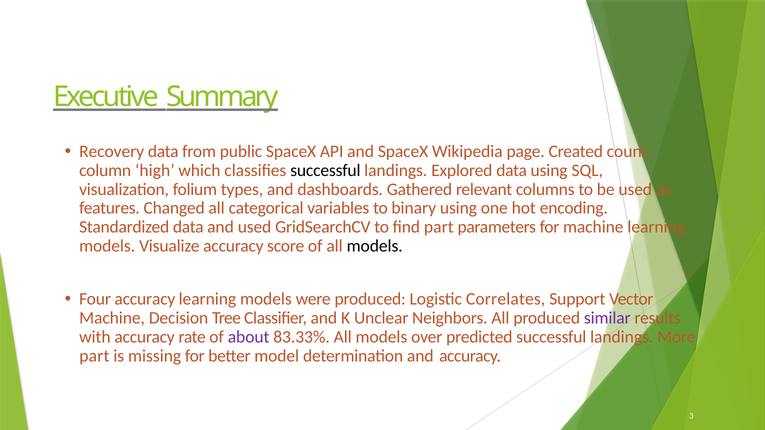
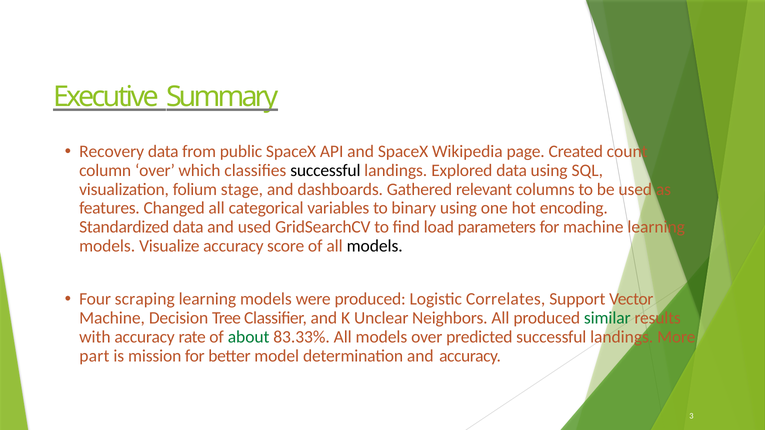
column high: high -> over (155, 170)
types: types -> stage (242, 189)
find part: part -> load (439, 227)
Four accuracy: accuracy -> scraping (145, 299)
similar colour: purple -> green (607, 318)
about colour: purple -> green (249, 337)
missing: missing -> mission (155, 356)
